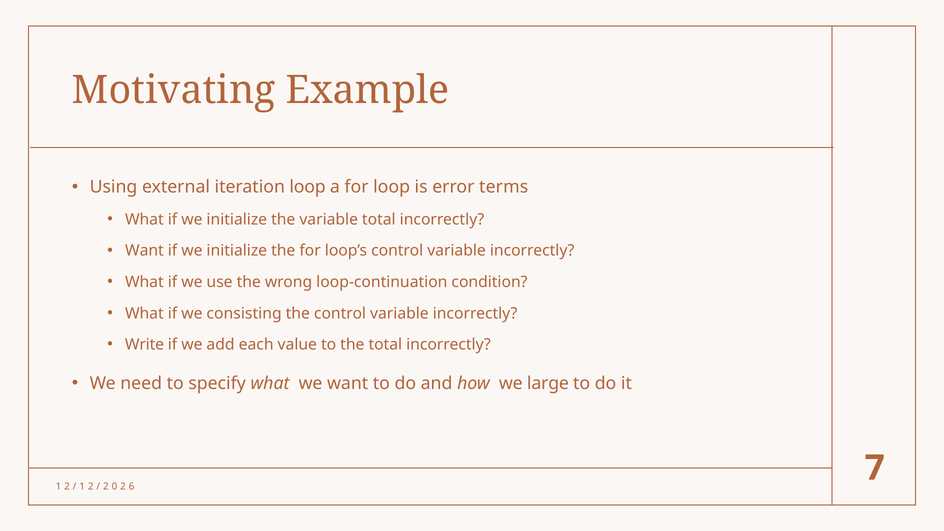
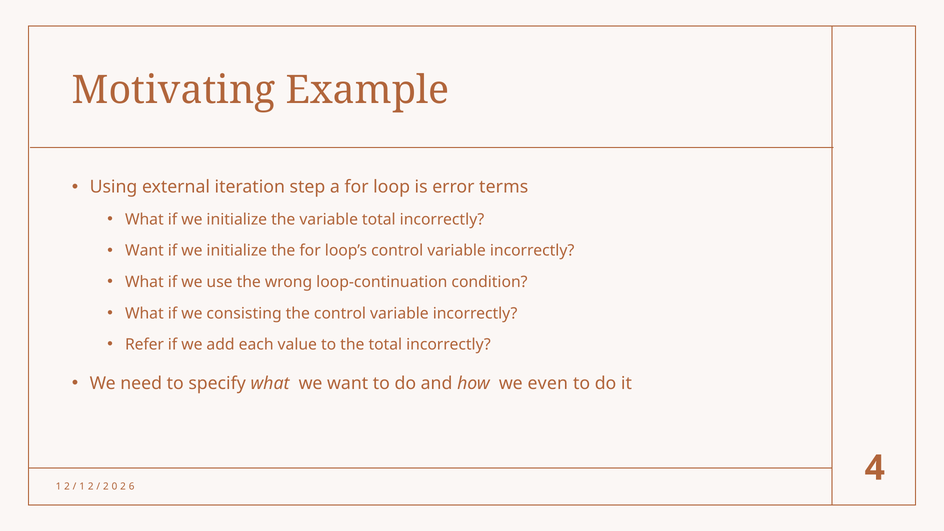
iteration loop: loop -> step (307, 187)
Write: Write -> Refer (144, 345)
large: large -> even (548, 383)
7: 7 -> 4 (875, 468)
